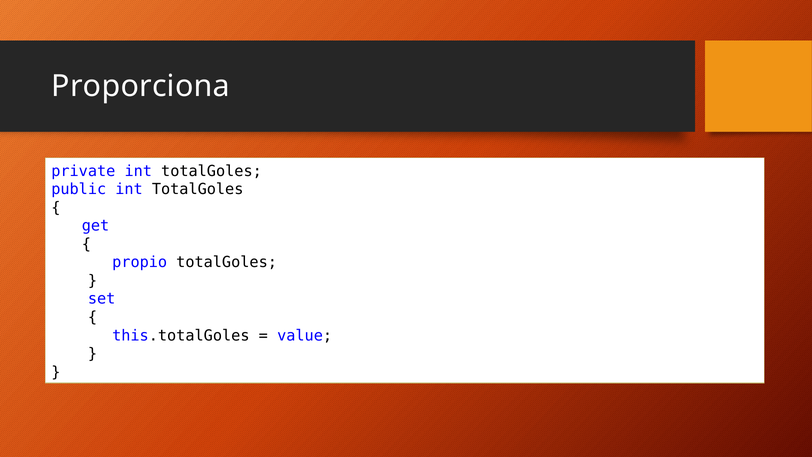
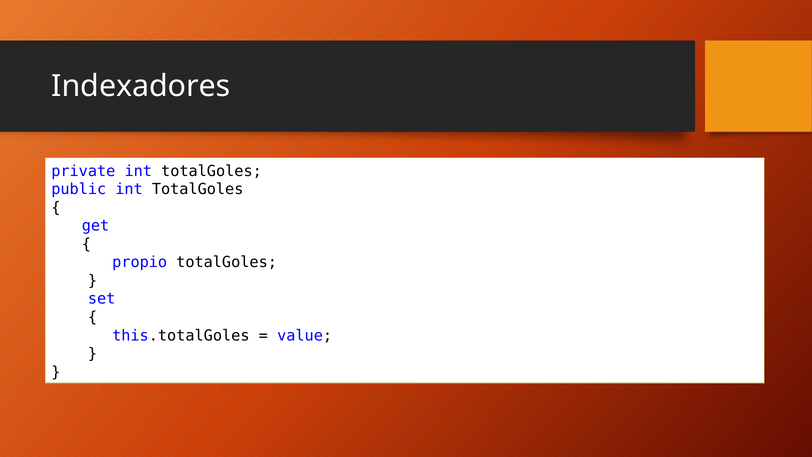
Proporciona: Proporciona -> Indexadores (141, 86)
